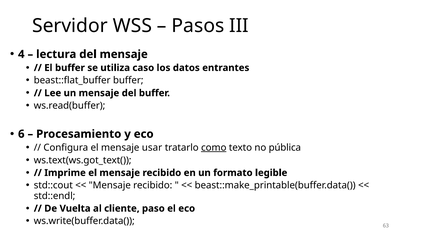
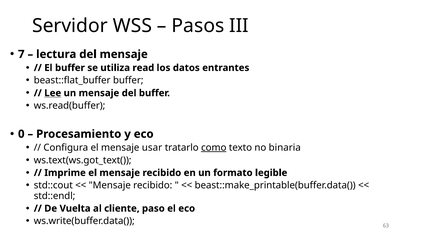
4: 4 -> 7 (21, 54)
caso: caso -> read (143, 68)
Lee underline: none -> present (53, 93)
6: 6 -> 0 (21, 134)
pública: pública -> binaria (285, 147)
